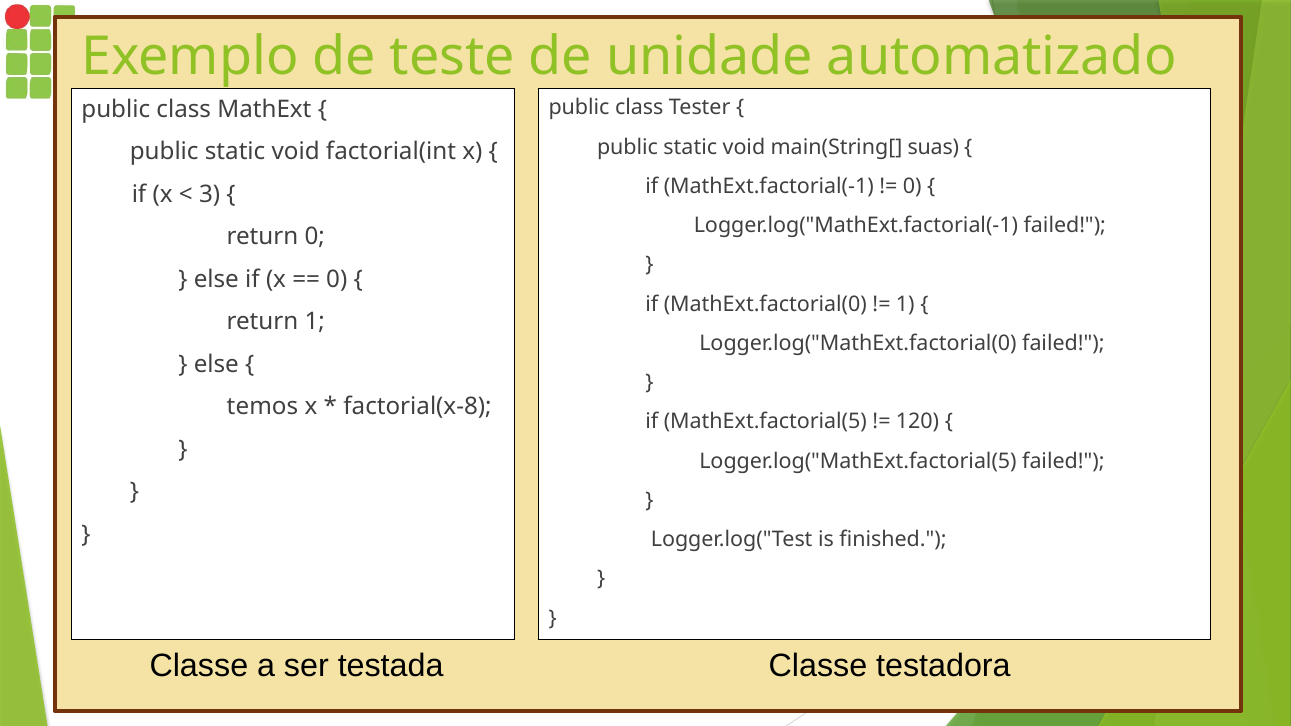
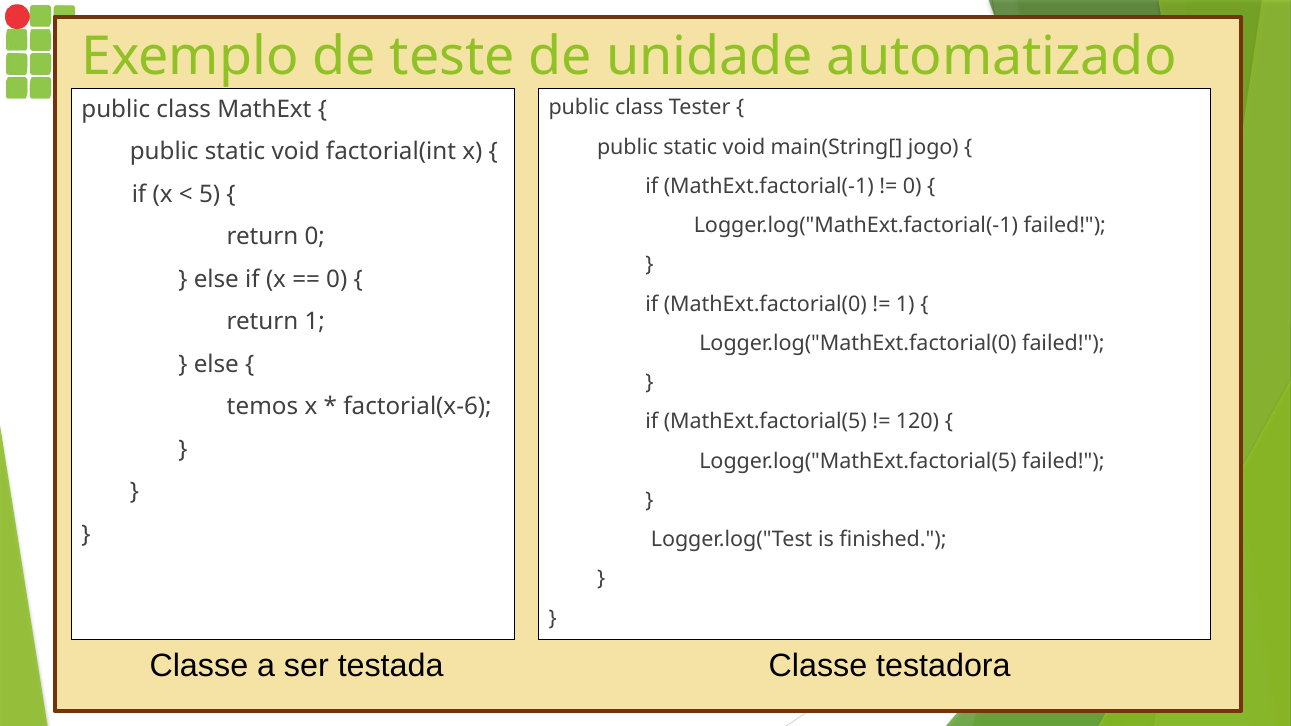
suas: suas -> jogo (933, 147)
3: 3 -> 5 (210, 195)
factorial(x-8: factorial(x-8 -> factorial(x-6 (418, 407)
